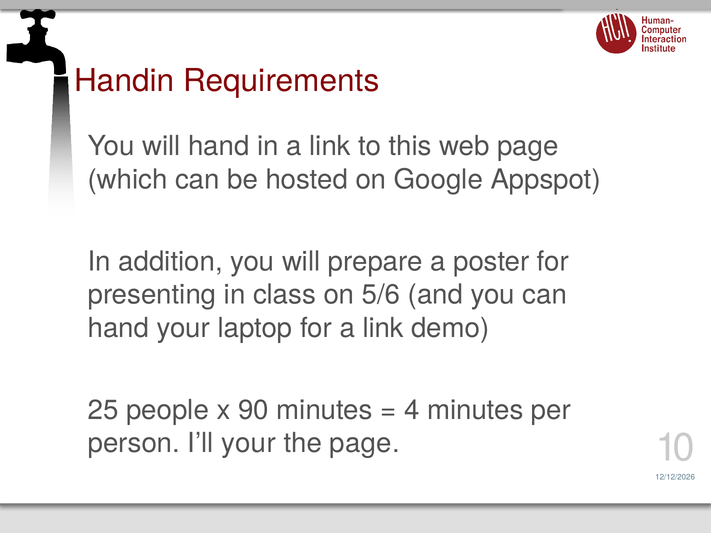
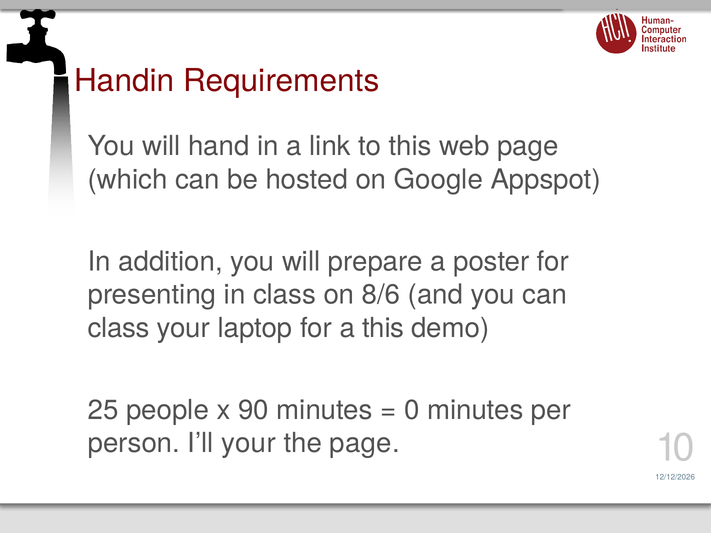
5/6: 5/6 -> 8/6 (381, 295)
hand: hand -> class (119, 328)
for a link: link -> this (383, 328)
4: 4 -> 0 (412, 410)
